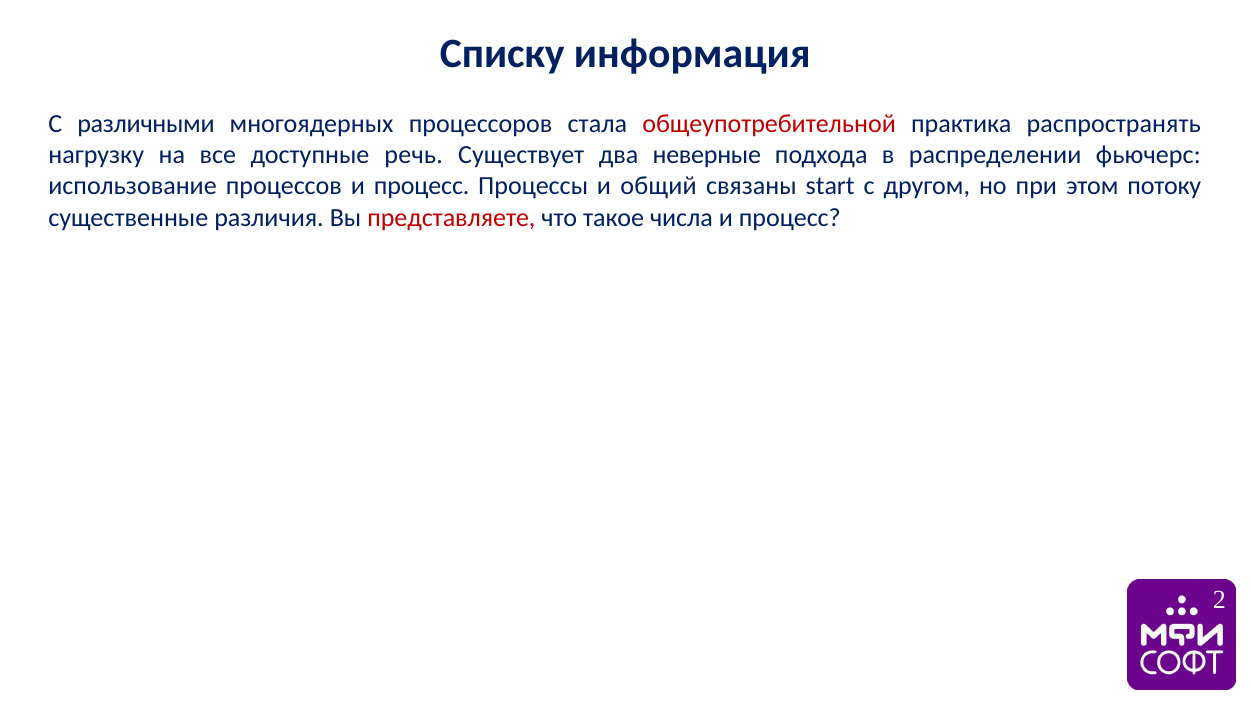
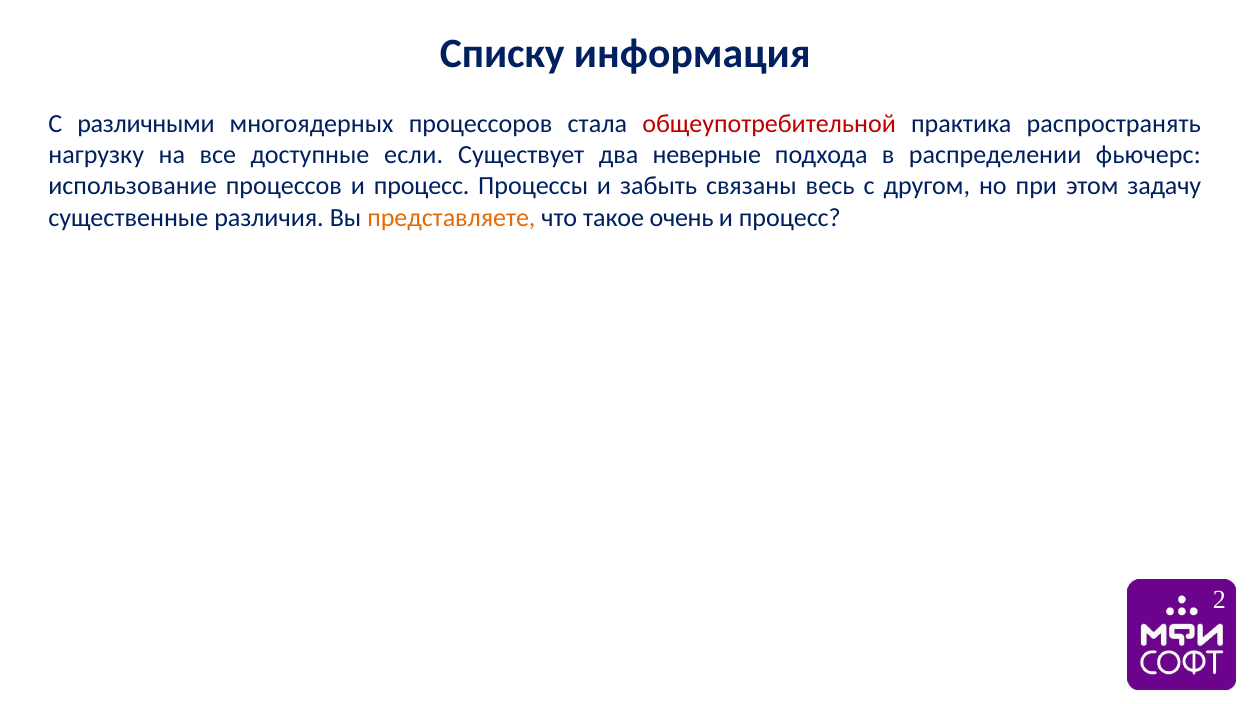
речь: речь -> если (414, 155)
общий: общий -> забыть (659, 186)
start: start -> весь (830, 186)
потоку: потоку -> задачу (1164, 186)
представляете colour: red -> orange (451, 217)
числа: числа -> очень (682, 217)
